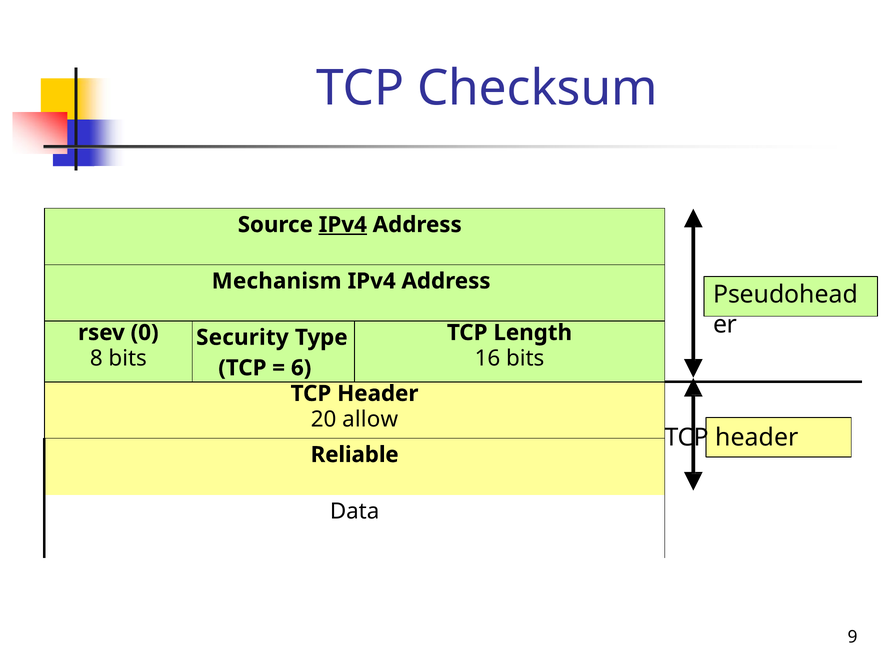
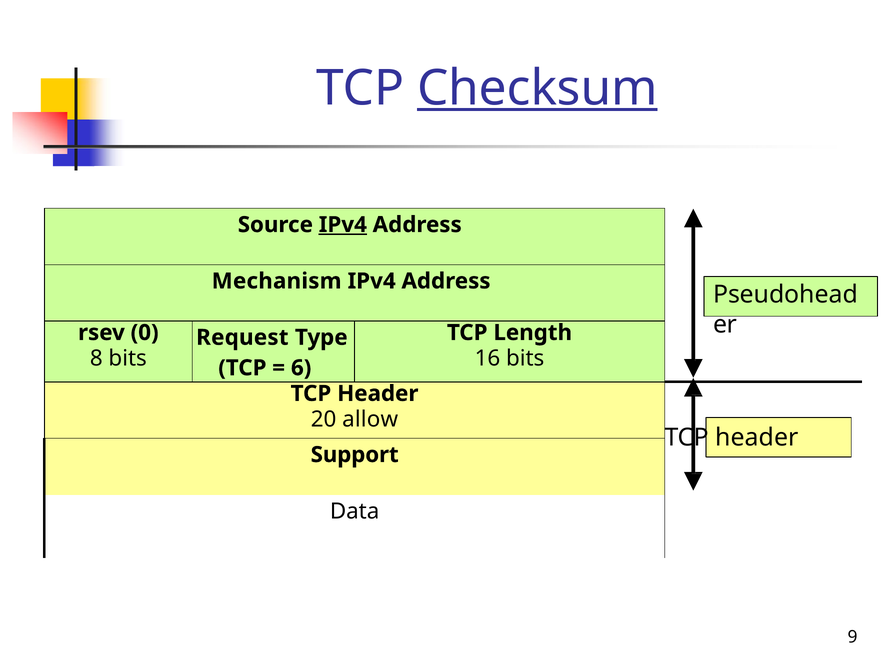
Checksum underline: none -> present (537, 88)
Security: Security -> Request (242, 338)
Reliable: Reliable -> Support (355, 455)
